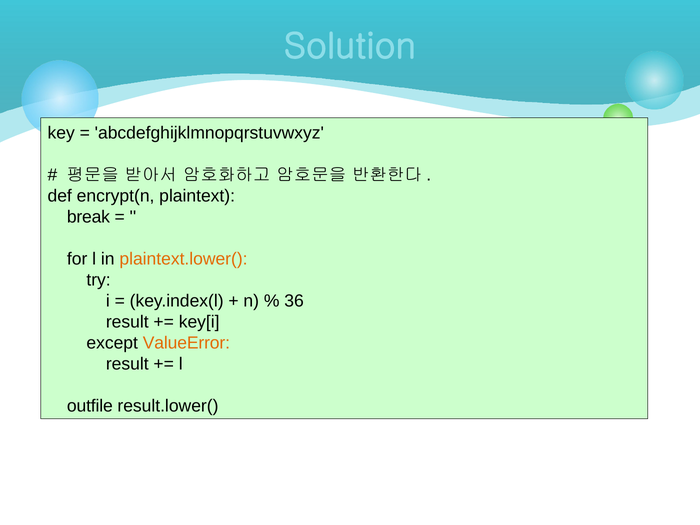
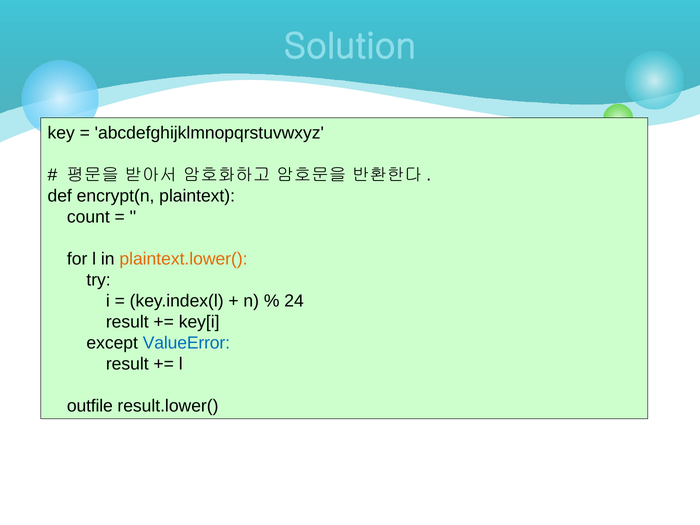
break: break -> count (88, 217)
36: 36 -> 24 (294, 301)
ValueError colour: orange -> blue (186, 343)
